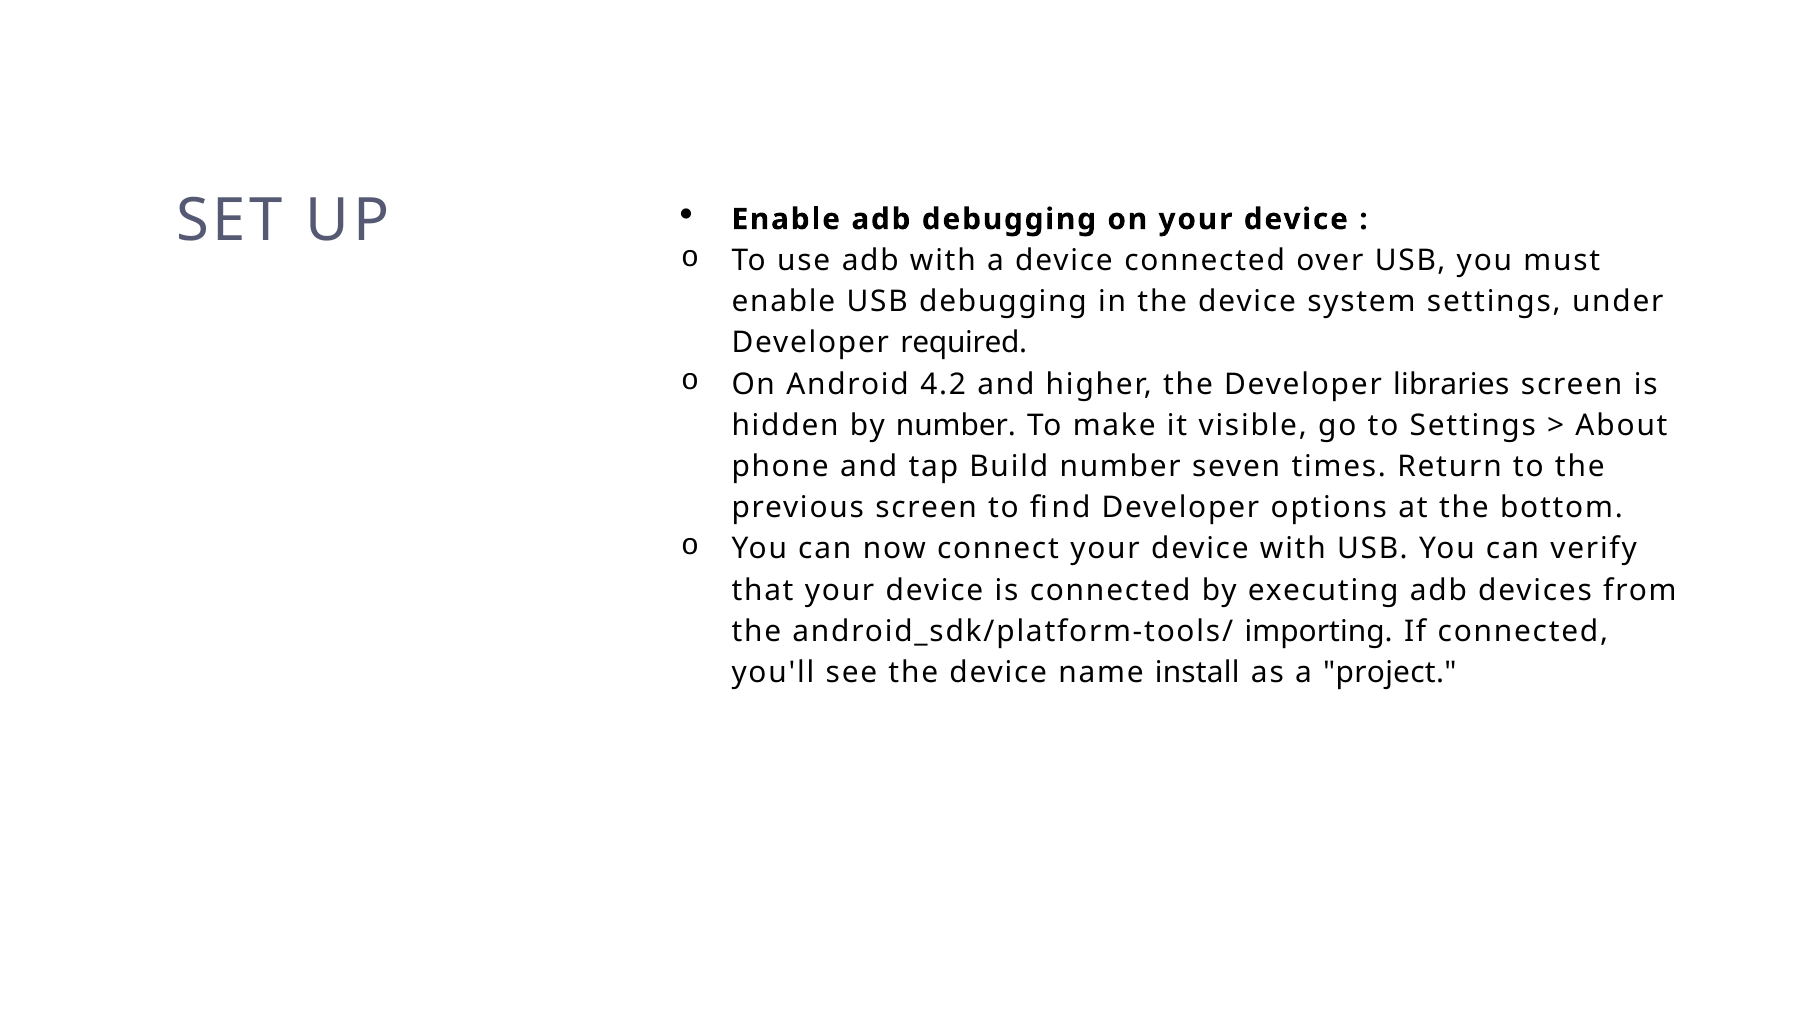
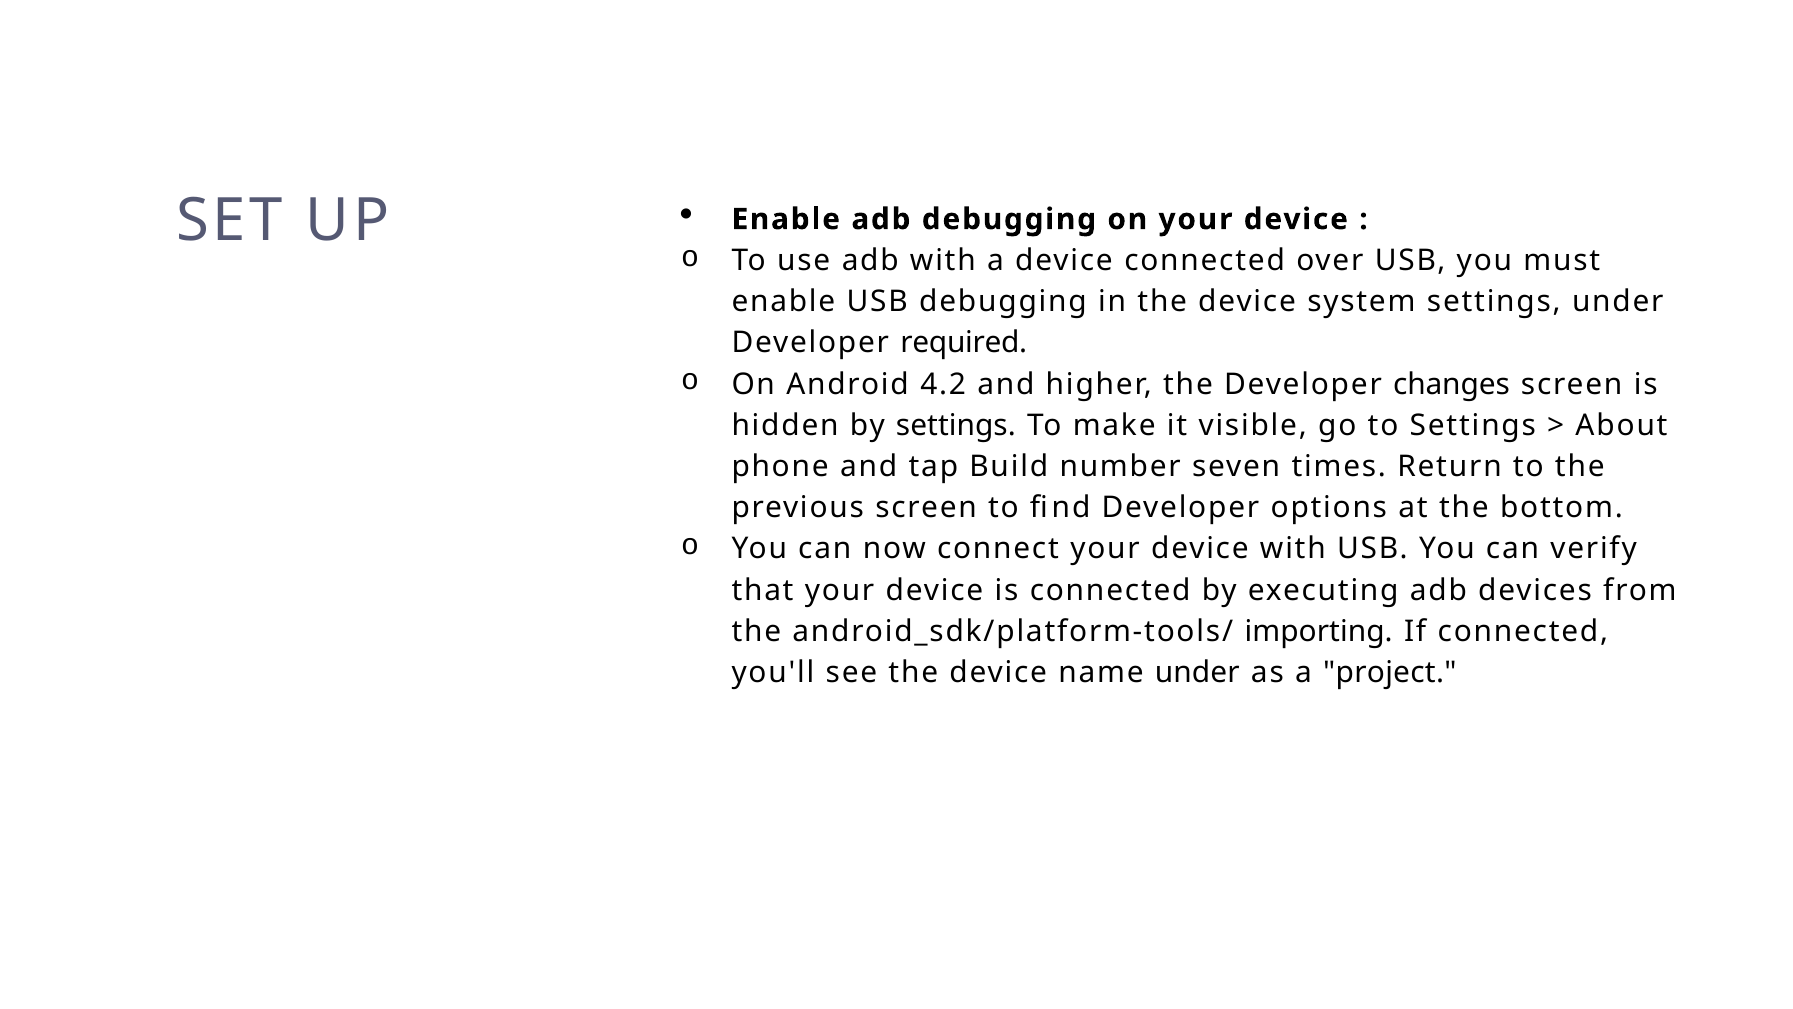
libraries: libraries -> changes (1451, 384)
by number: number -> settings (956, 425)
name install: install -> under (1197, 672)
